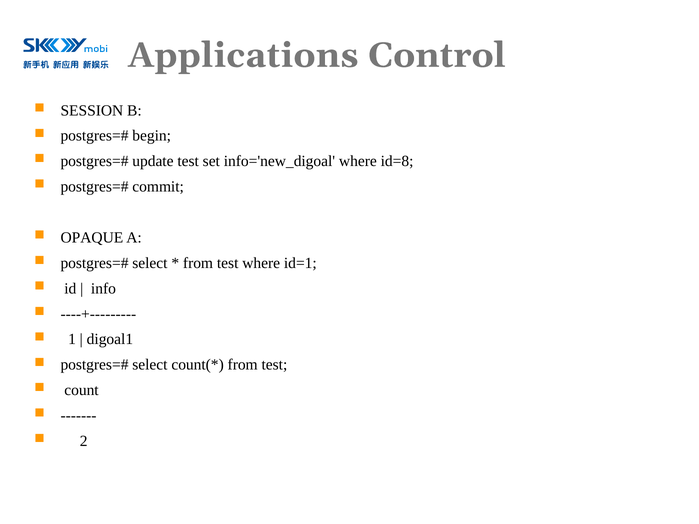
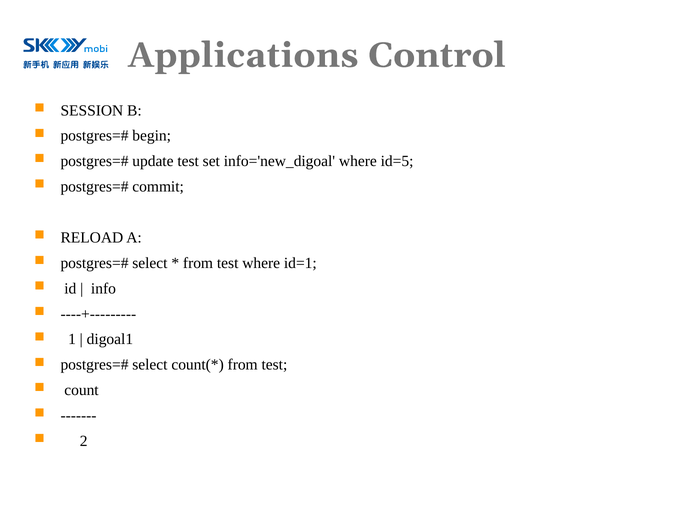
id=8: id=8 -> id=5 (397, 161)
OPAQUE: OPAQUE -> RELOAD (92, 238)
